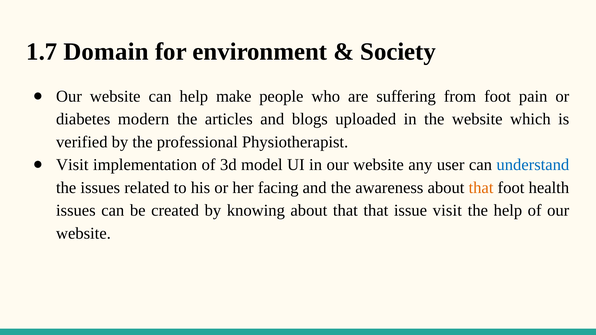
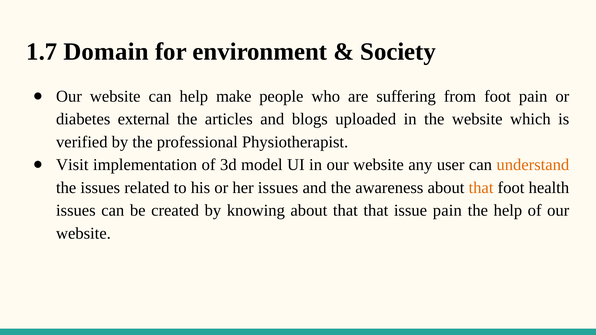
modern: modern -> external (144, 119)
understand colour: blue -> orange (533, 165)
her facing: facing -> issues (278, 188)
issue visit: visit -> pain (447, 211)
